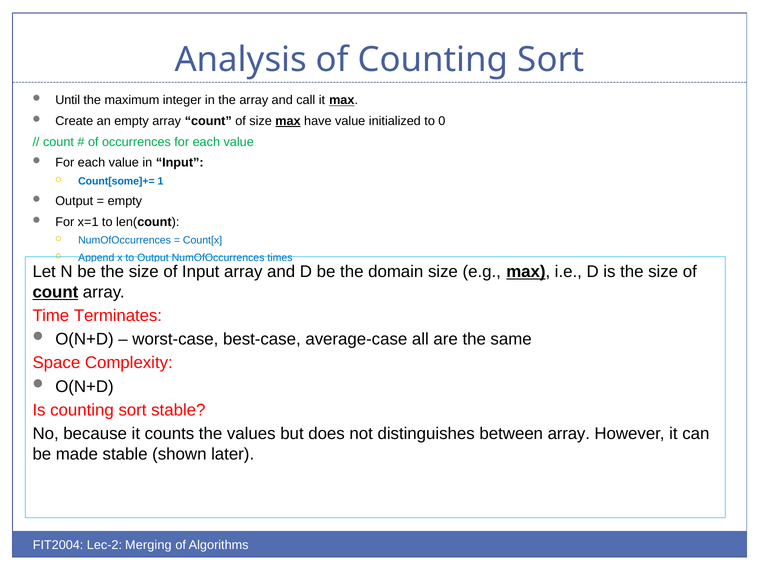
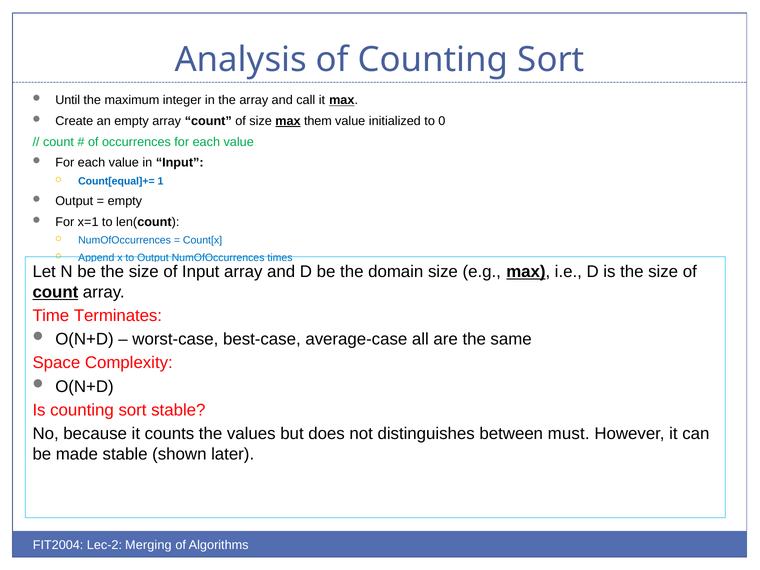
have: have -> them (318, 121)
Count[some]+=: Count[some]+= -> Count[equal]+= (116, 181)
between array: array -> must (569, 434)
